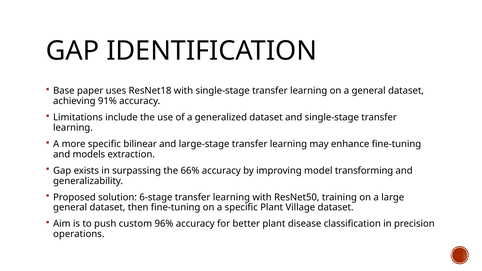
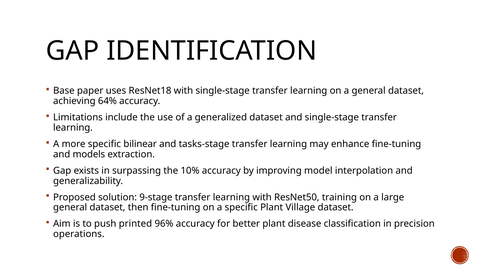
91%: 91% -> 64% (107, 101)
large-stage: large-stage -> tasks-stage (204, 144)
66%: 66% -> 10% (190, 171)
transforming: transforming -> interpolation (364, 171)
6-stage: 6-stage -> 9-stage (156, 197)
custom: custom -> printed (135, 224)
